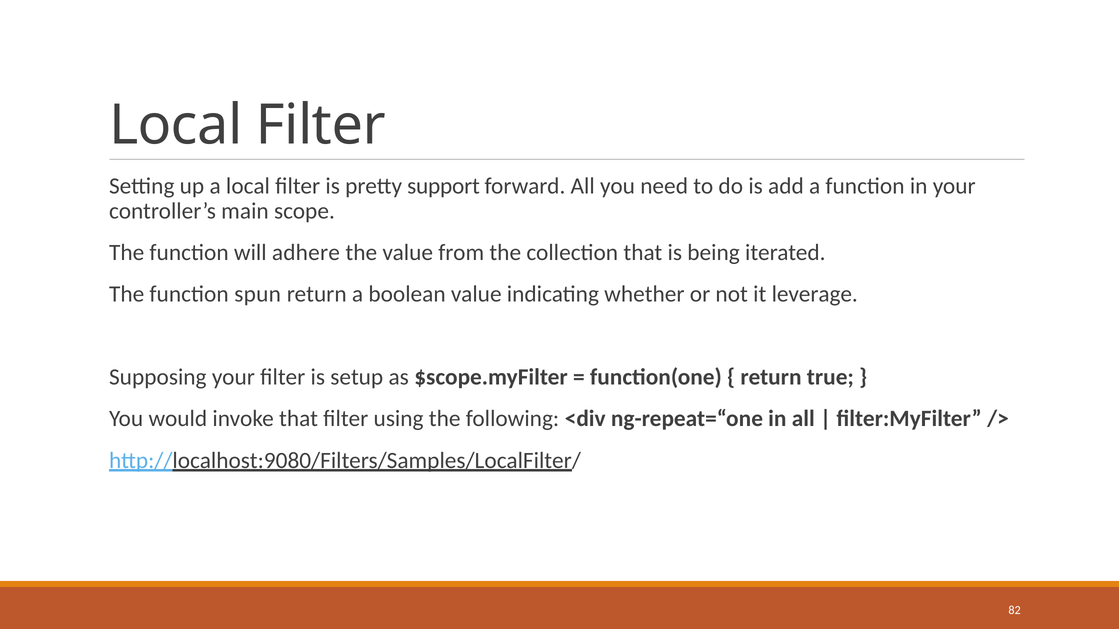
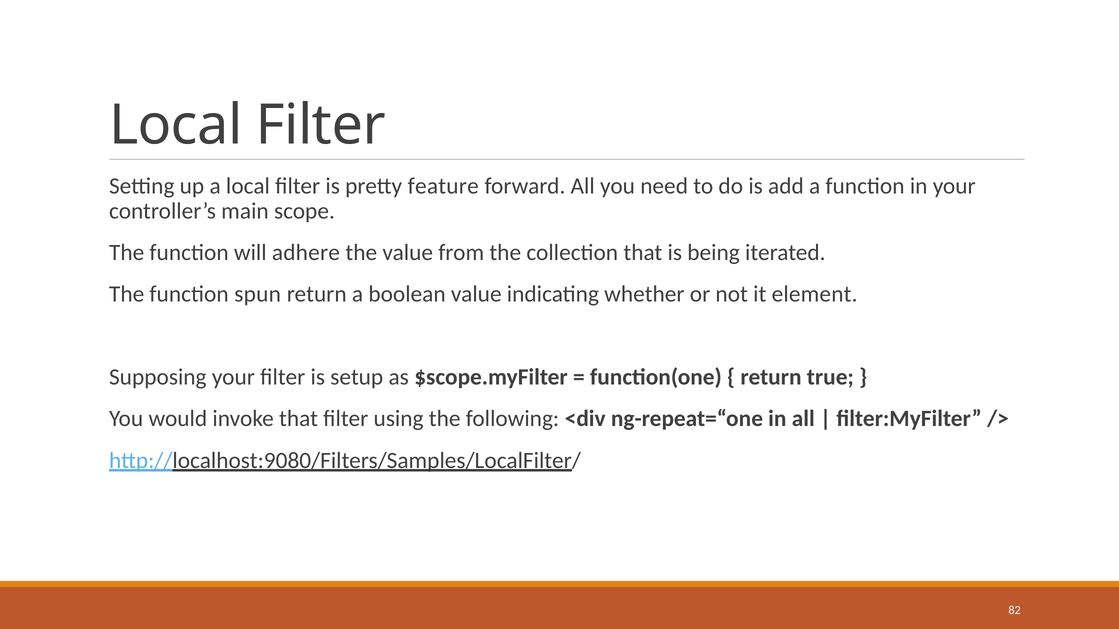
support: support -> feature (443, 186)
leverage: leverage -> element (815, 294)
